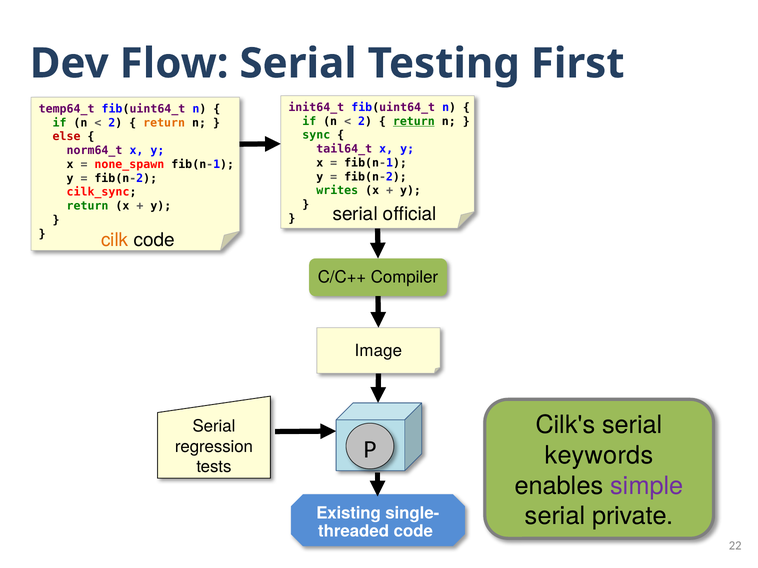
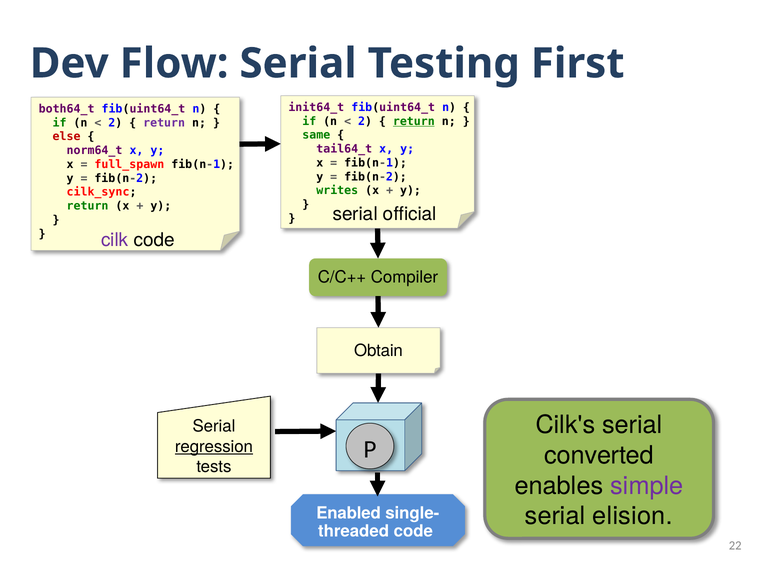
temp64_t: temp64_t -> both64_t (67, 109)
return colour: orange -> purple (164, 123)
sync: sync -> same (316, 135)
none_spawn: none_spawn -> full_spawn (129, 165)
cilk colour: orange -> purple (115, 240)
Image: Image -> Obtain (378, 351)
regression underline: none -> present (214, 447)
keywords: keywords -> converted (599, 456)
private: private -> elision (633, 516)
Existing: Existing -> Enabled (349, 513)
